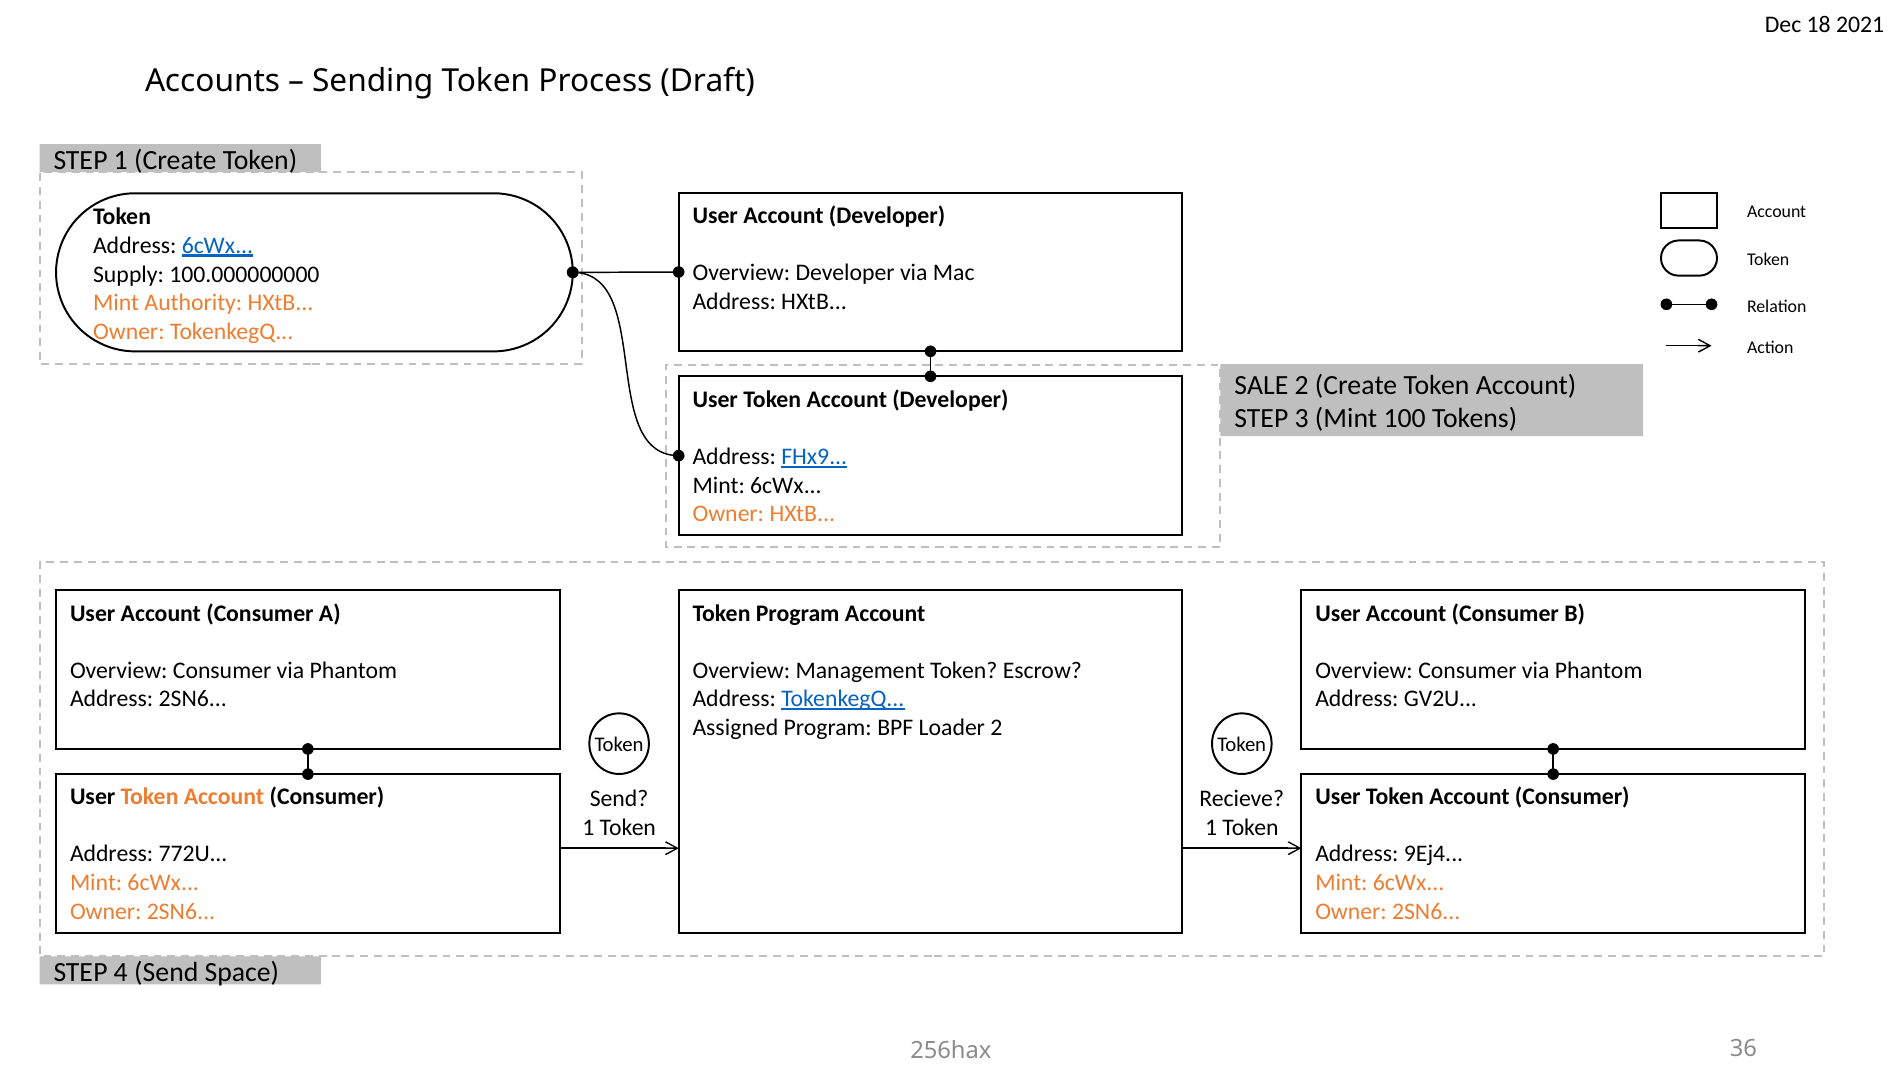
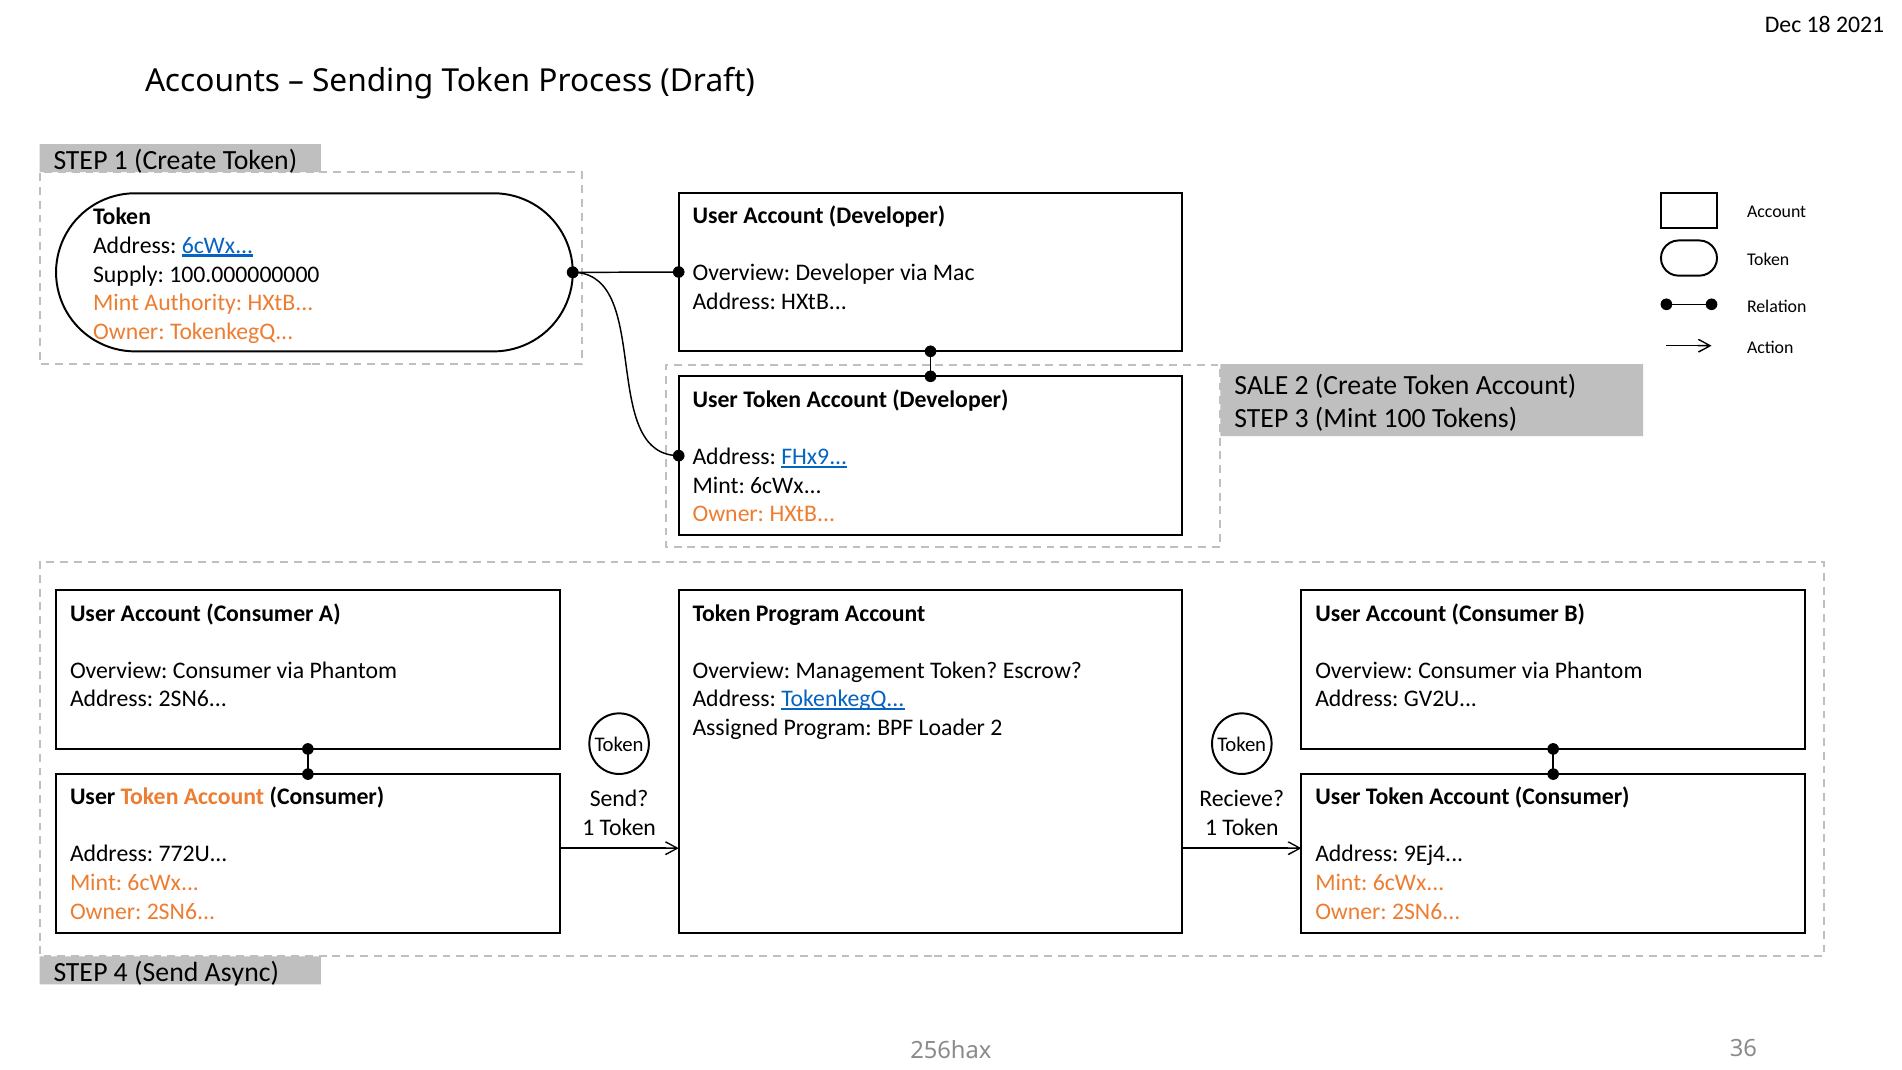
Space: Space -> Async (242, 972)
